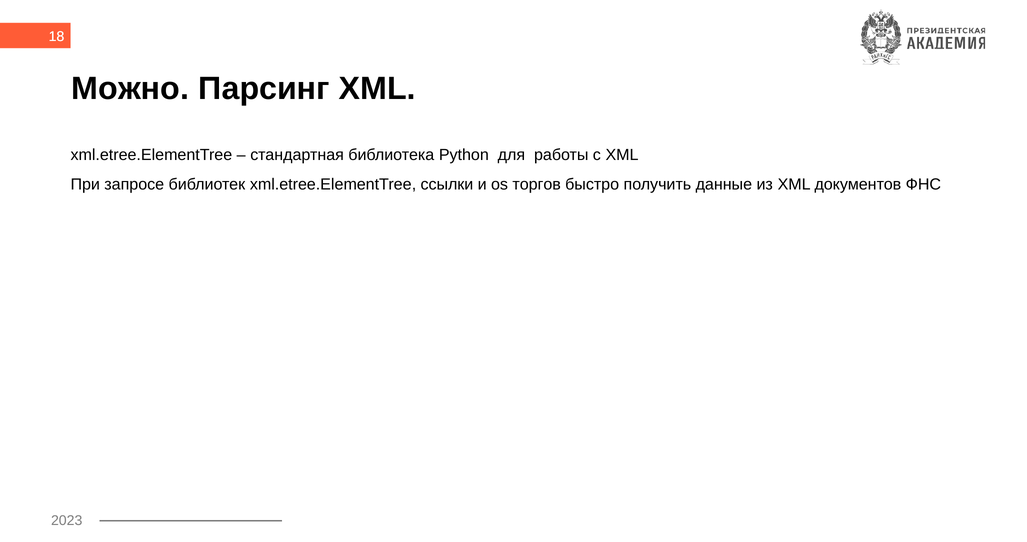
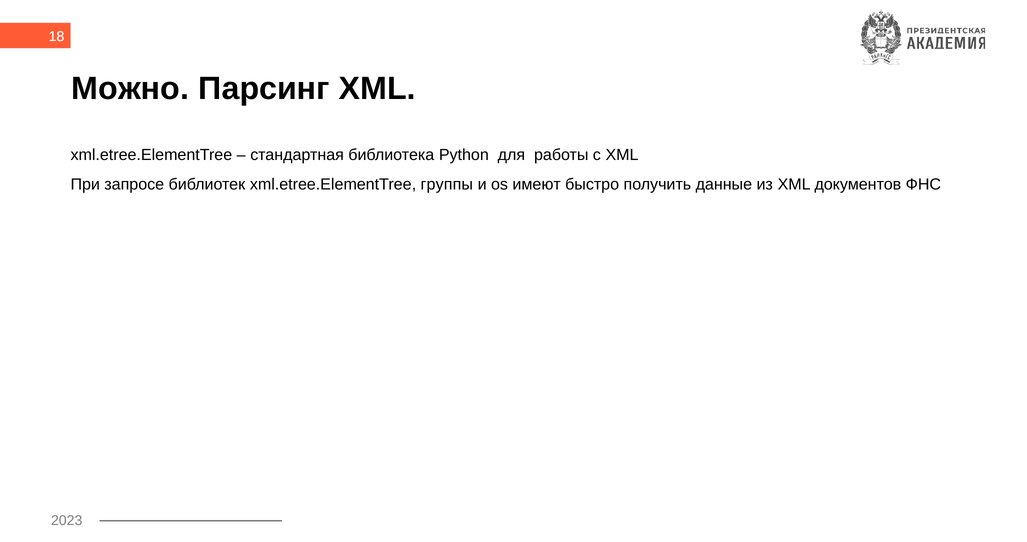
ссылки: ссылки -> группы (447, 184)
торгов: торгов -> имеют (537, 184)
